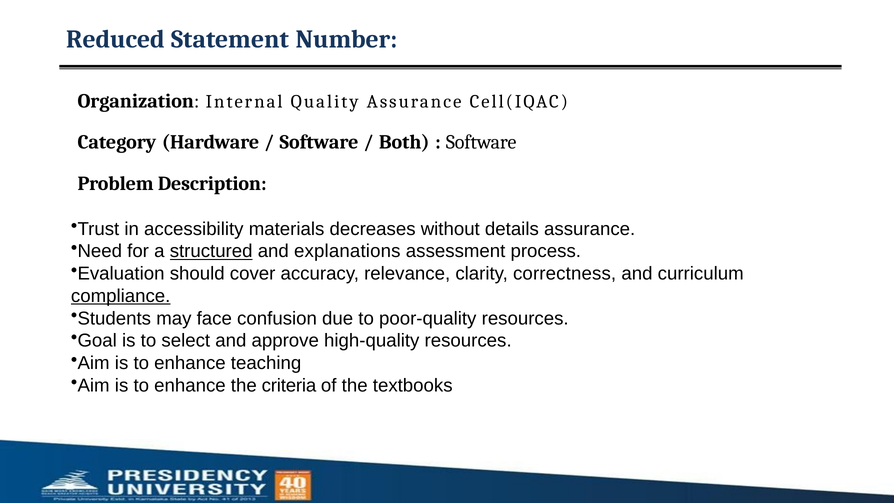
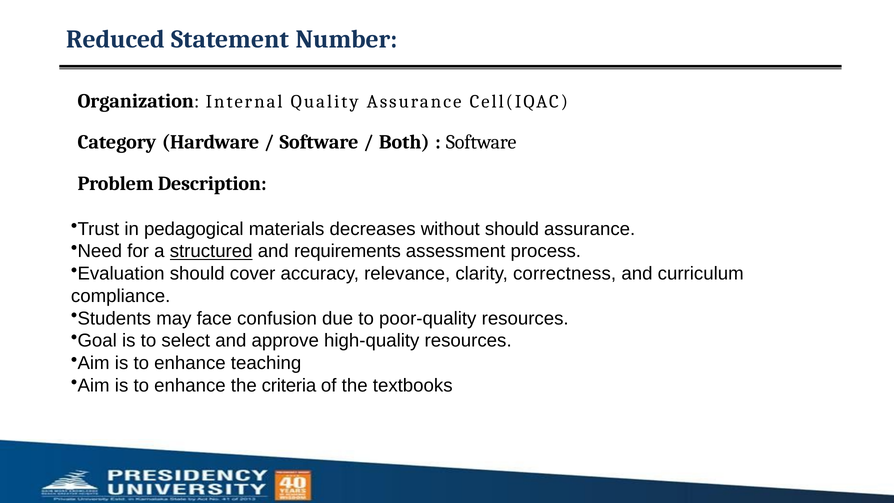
accessibility: accessibility -> pedagogical (194, 229)
without details: details -> should (512, 229)
explanations: explanations -> requirements (347, 251)
compliance underline: present -> none (121, 296)
